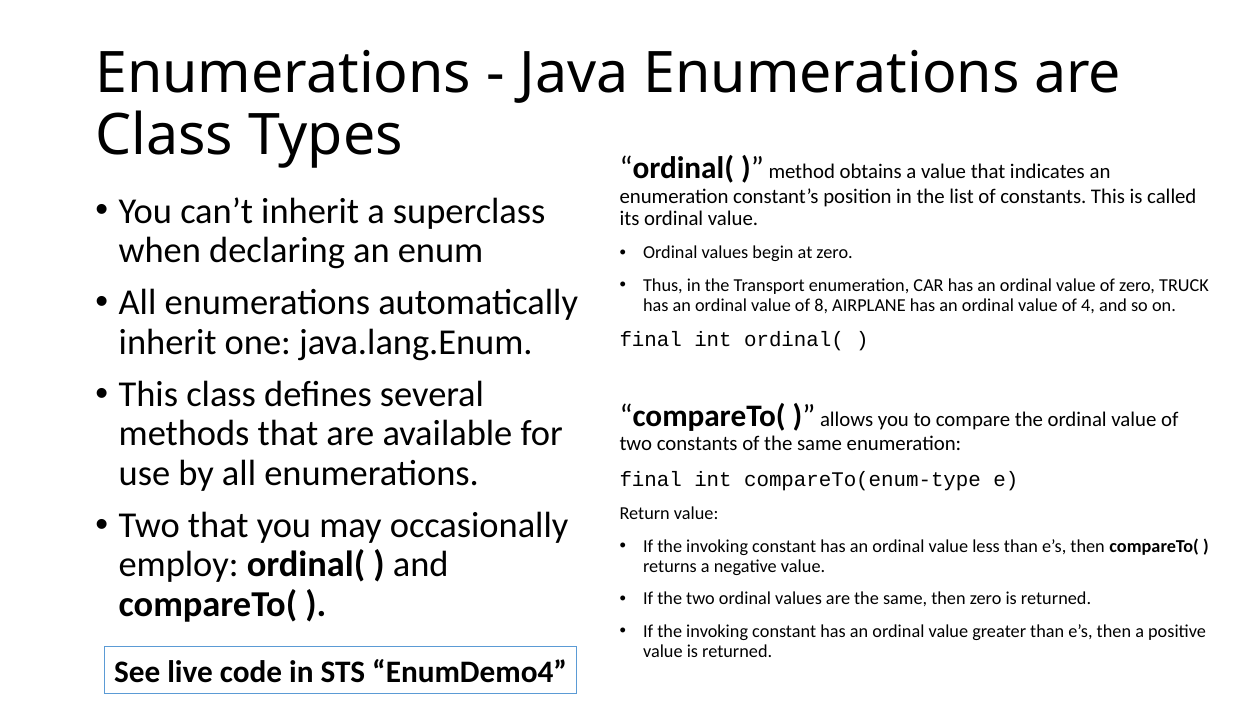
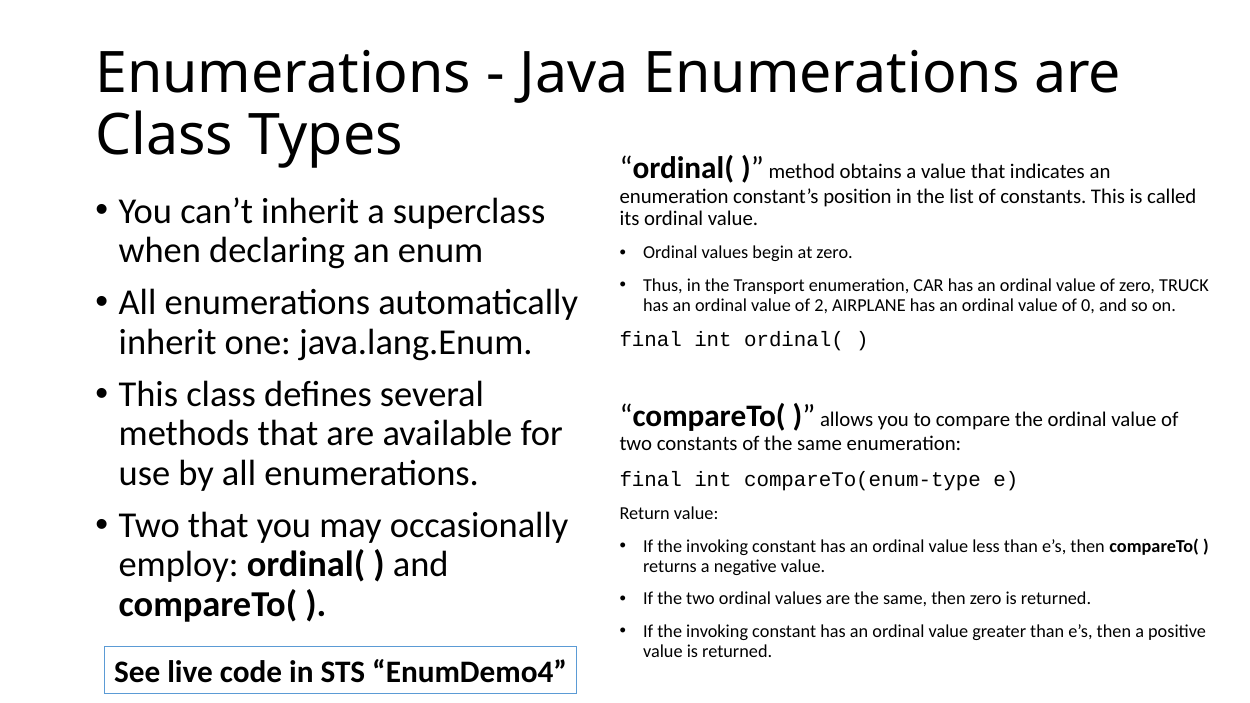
8: 8 -> 2 (821, 305)
4: 4 -> 0 (1088, 305)
